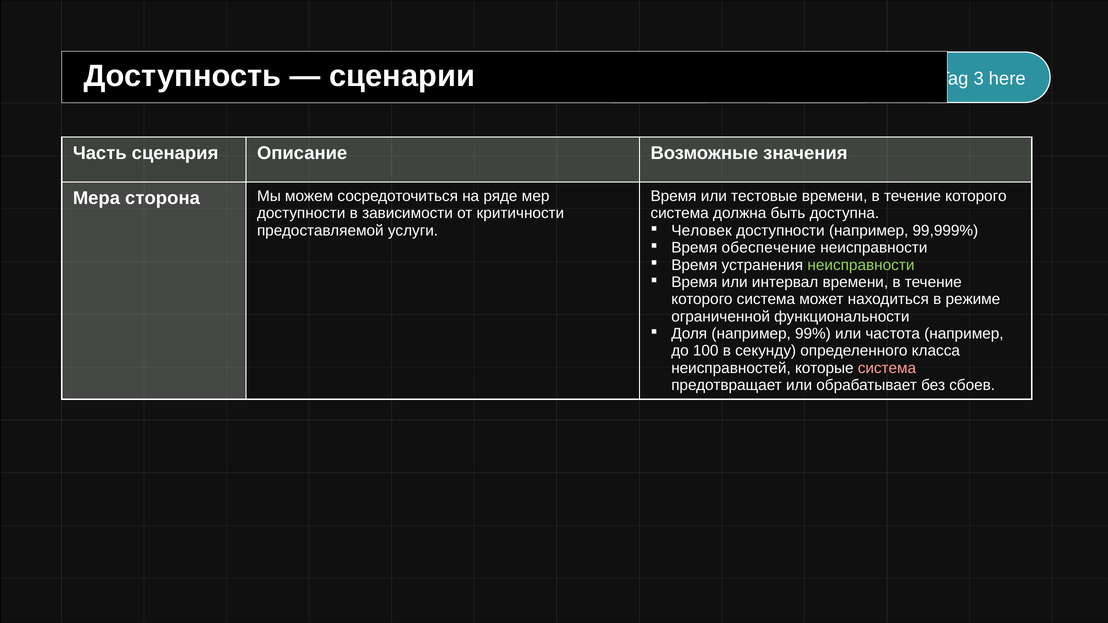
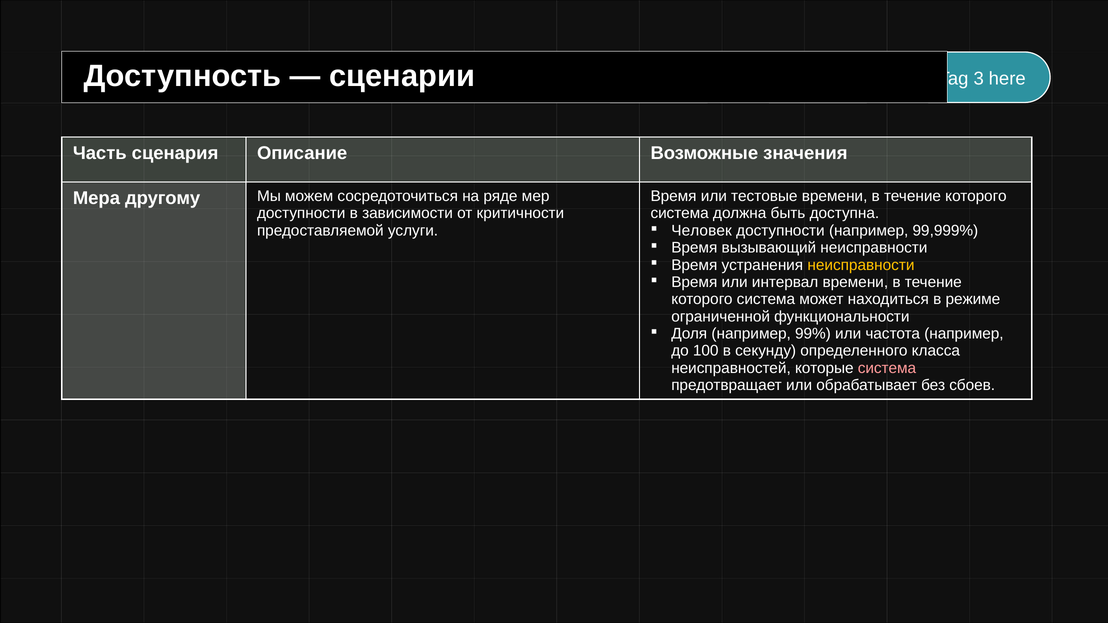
сторона: сторона -> другому (163, 198)
обеспечение: обеспечение -> вызывающий (769, 248)
неисправности colour: light green -> yellow (861, 265)
